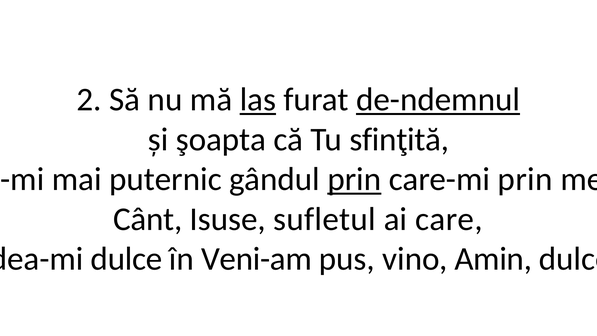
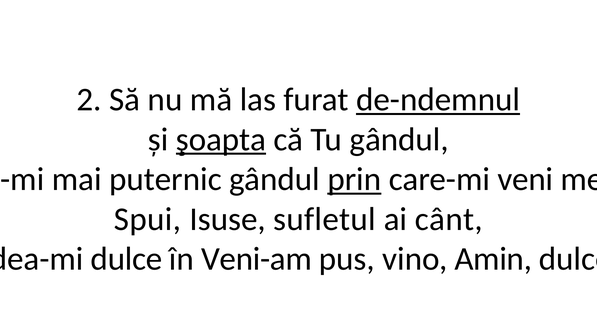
las underline: present -> none (258, 100)
şoapta underline: none -> present (221, 139)
Tu sfinţită: sfinţită -> gândul (399, 139)
care-mi prin: prin -> veni (525, 179)
Cânt: Cânt -> Spui (147, 219)
care: care -> cânt (449, 219)
